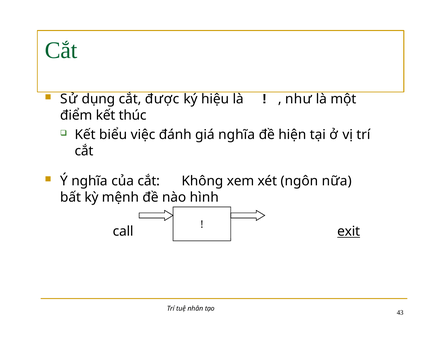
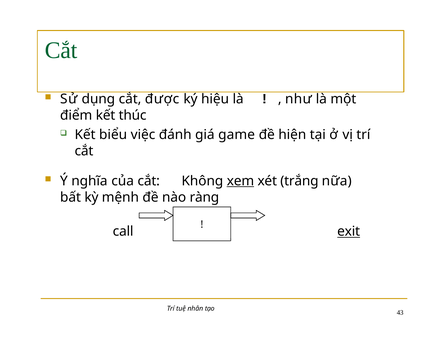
giá nghĩa: nghĩa -> game (237, 135)
xem underline: none -> present (240, 181)
ngôn: ngôn -> trắng (299, 181)
hình: hình -> ràng (204, 197)
